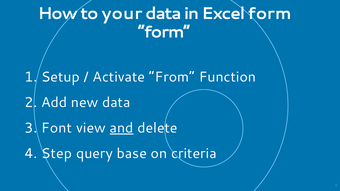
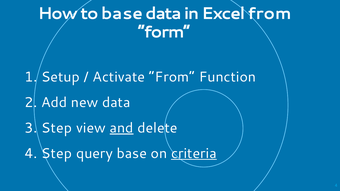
to your: your -> base (122, 14)
Excel form: form -> from (270, 14)
Font: Font -> Step (57, 128)
criteria underline: none -> present (194, 154)
